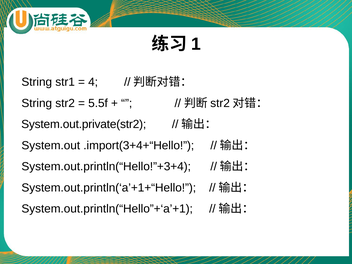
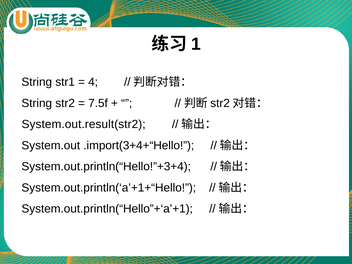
5.5f: 5.5f -> 7.5f (98, 103)
System.out.private(str2: System.out.private(str2 -> System.out.result(str2 (84, 124)
